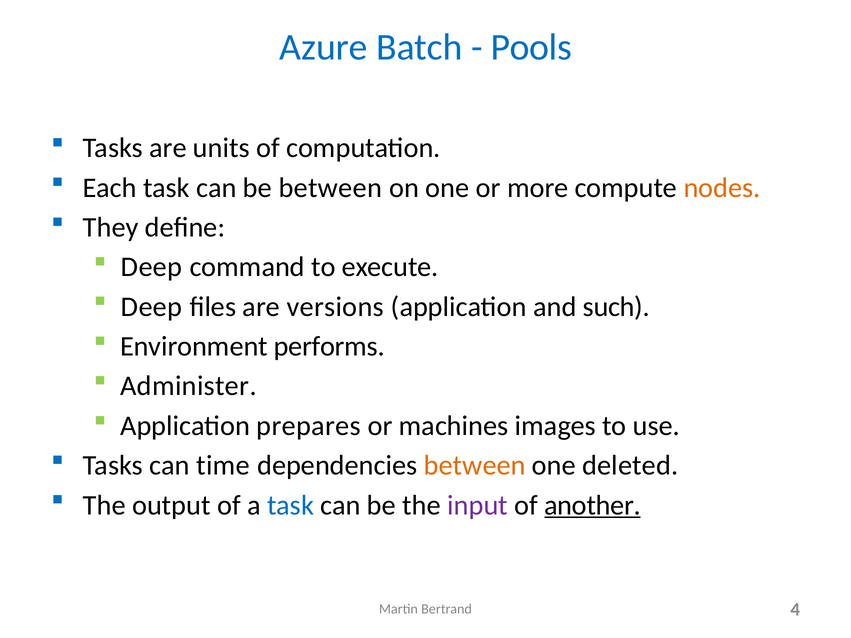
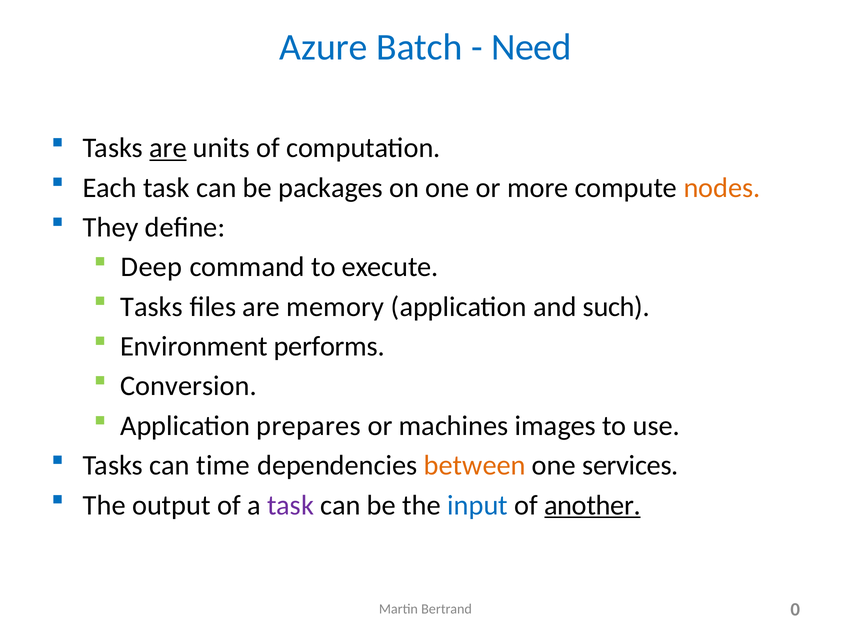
Pools: Pools -> Need (531, 47)
are underline: none -> present (168, 148)
be between: between -> packages (331, 188)
Deep: Deep -> Tasks (152, 307)
versions: versions -> memory (335, 307)
Administer: Administer -> Conversion (189, 386)
deleted: deleted -> services (630, 466)
task colour: blue -> purple (290, 505)
input colour: purple -> blue (478, 505)
4: 4 -> 0 (795, 610)
